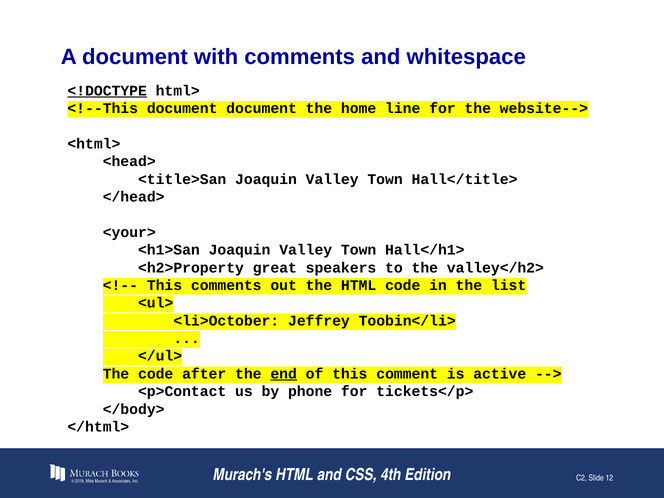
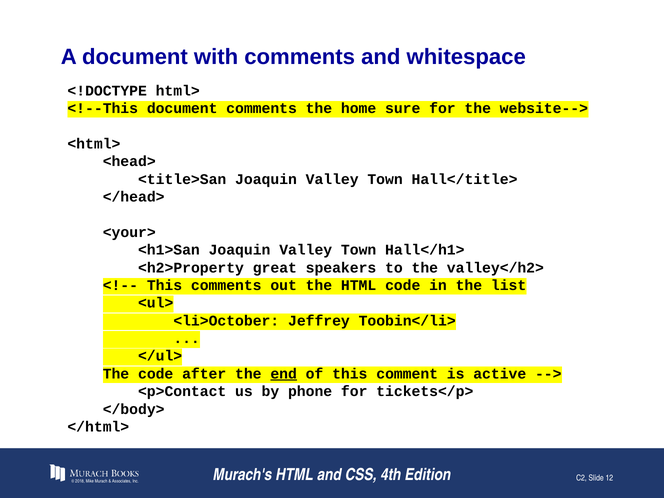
<!DOCTYPE underline: present -> none (107, 91)
document document: document -> comments (262, 108)
line: line -> sure (403, 108)
